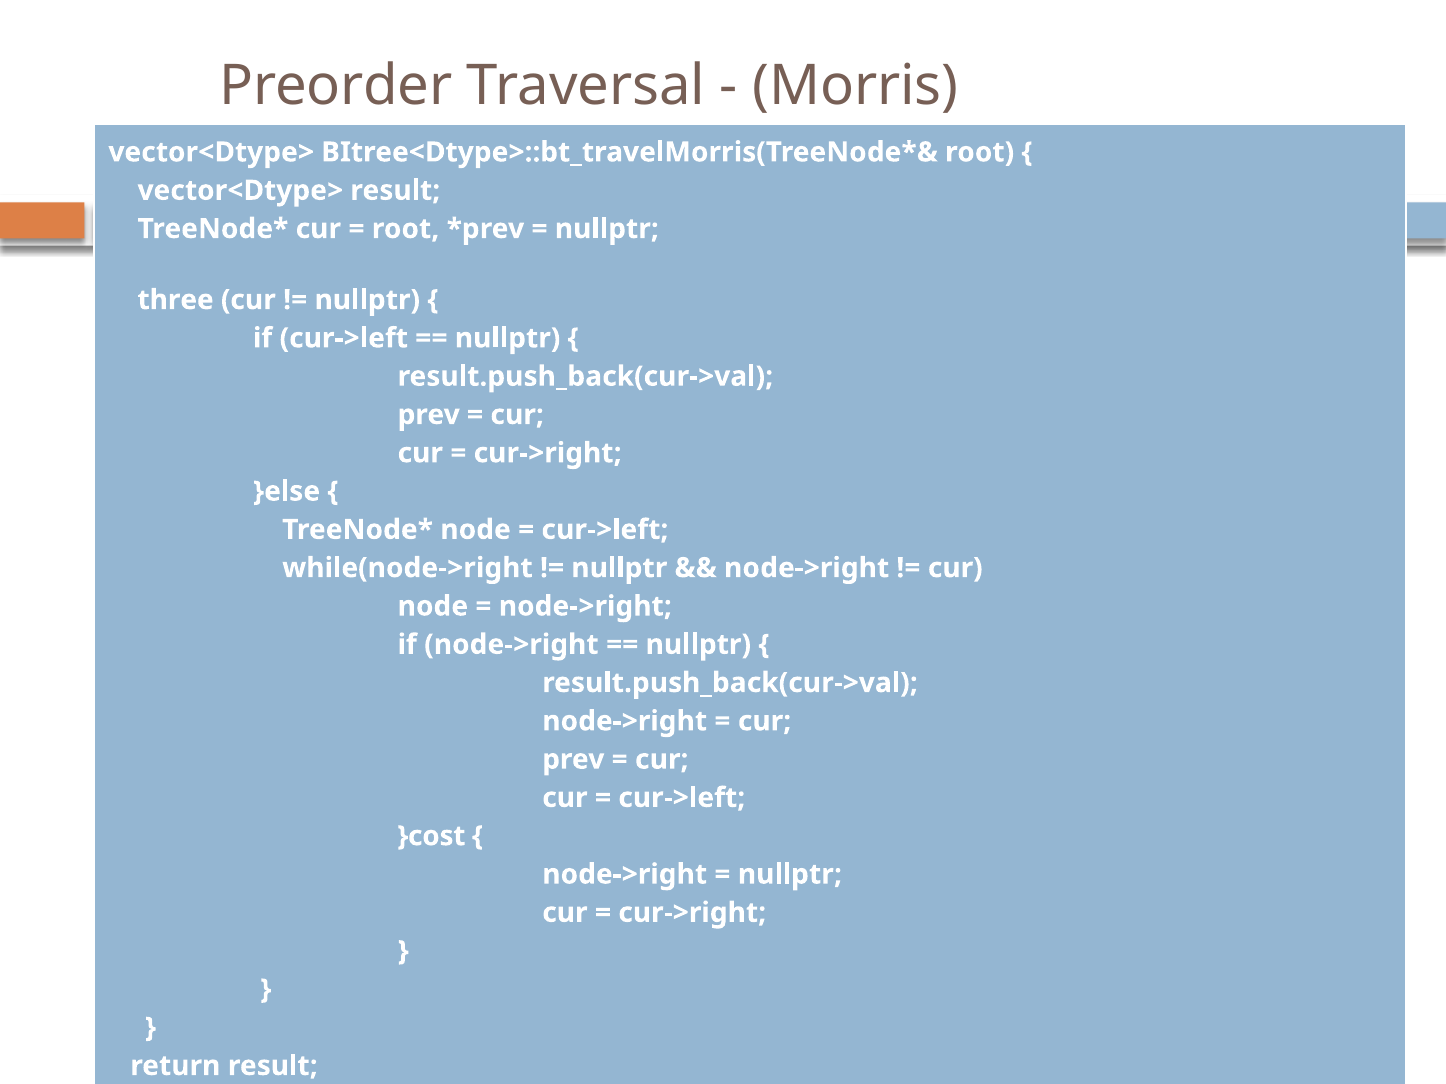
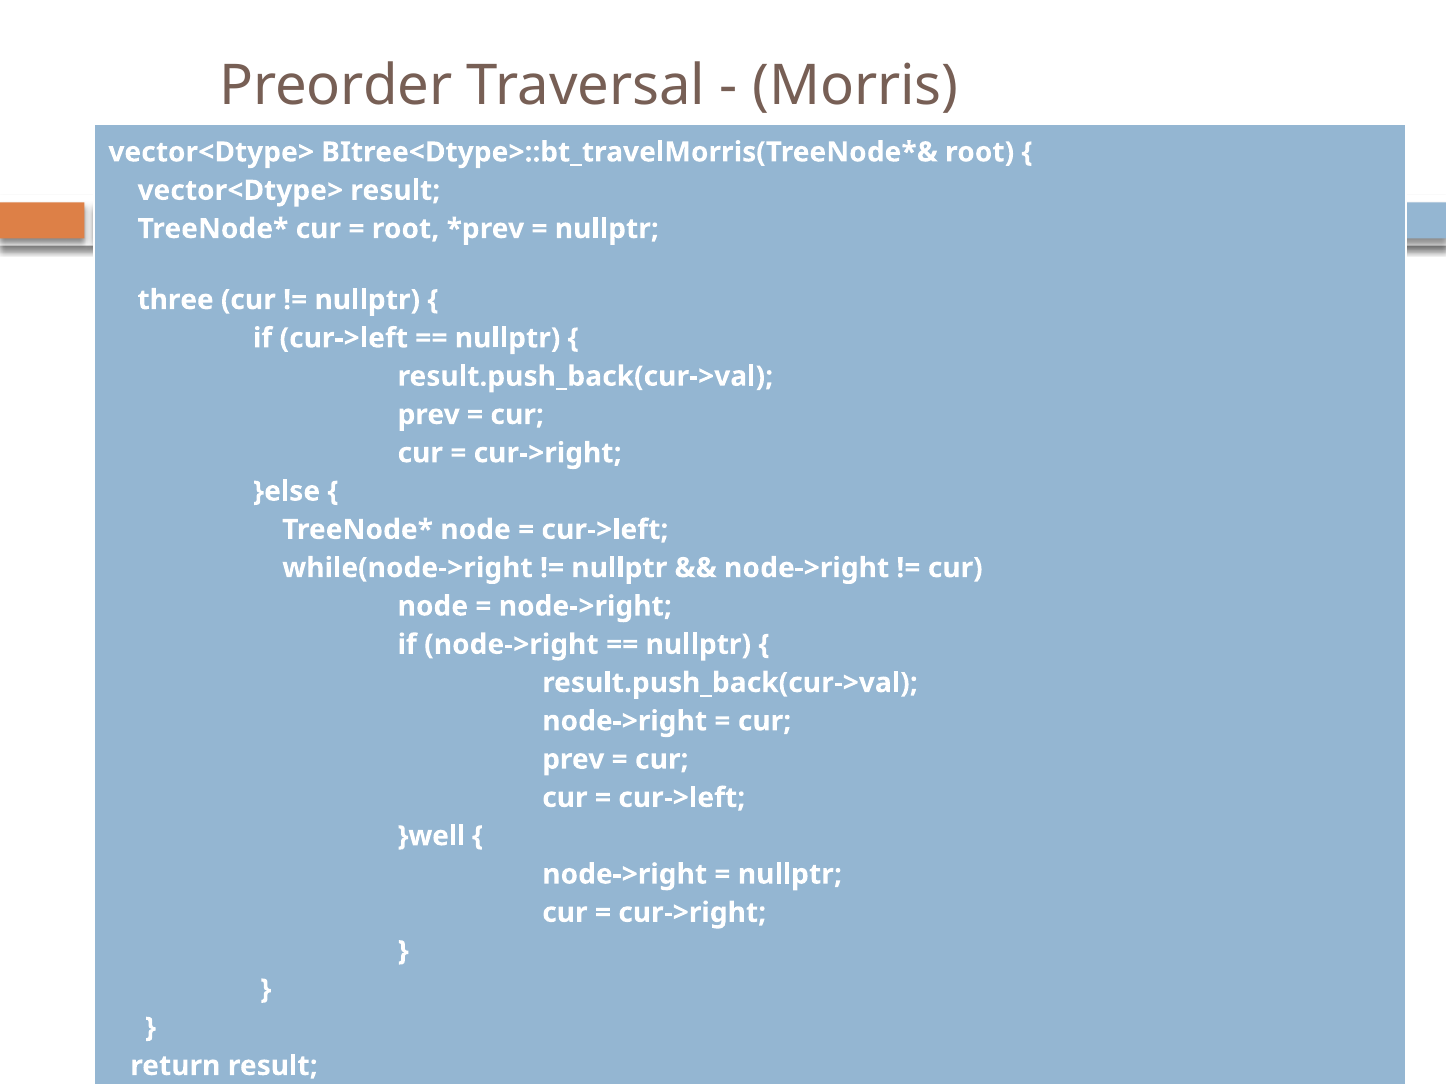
}cost: }cost -> }well (431, 836)
